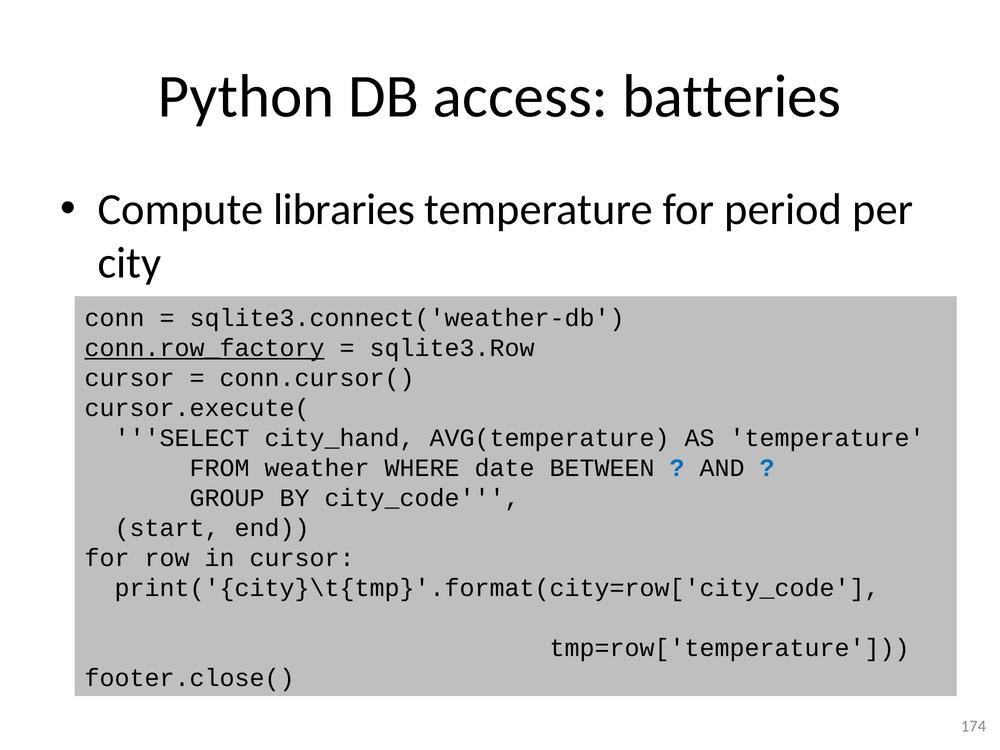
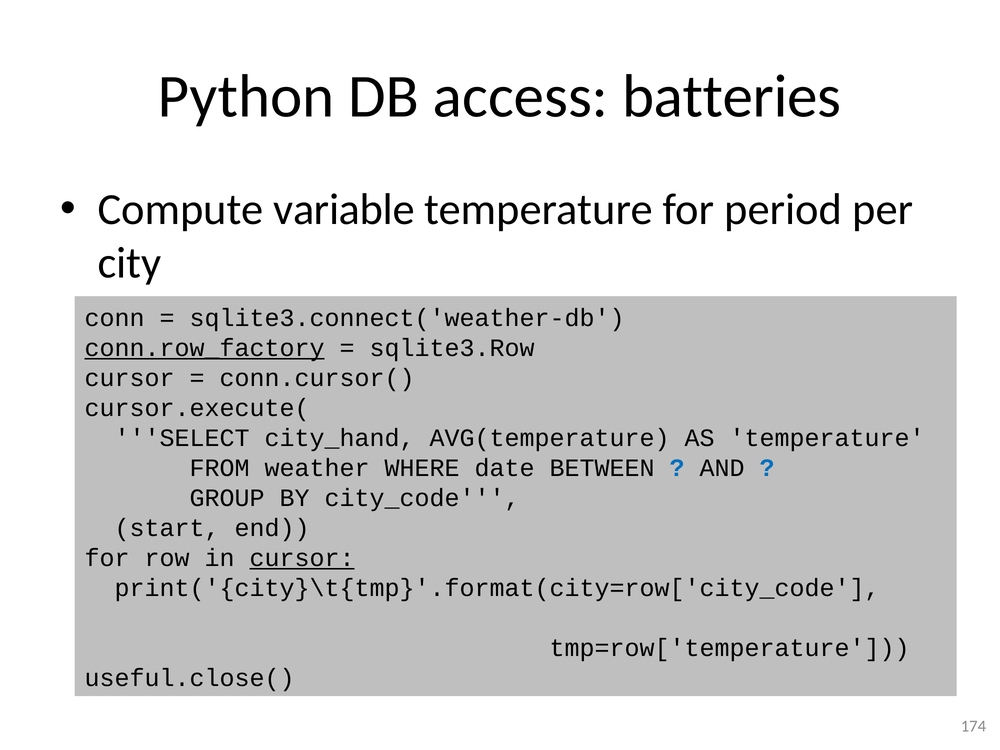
libraries: libraries -> variable (344, 210)
cursor underline: none -> present (302, 558)
footer.close(: footer.close( -> useful.close( (190, 678)
